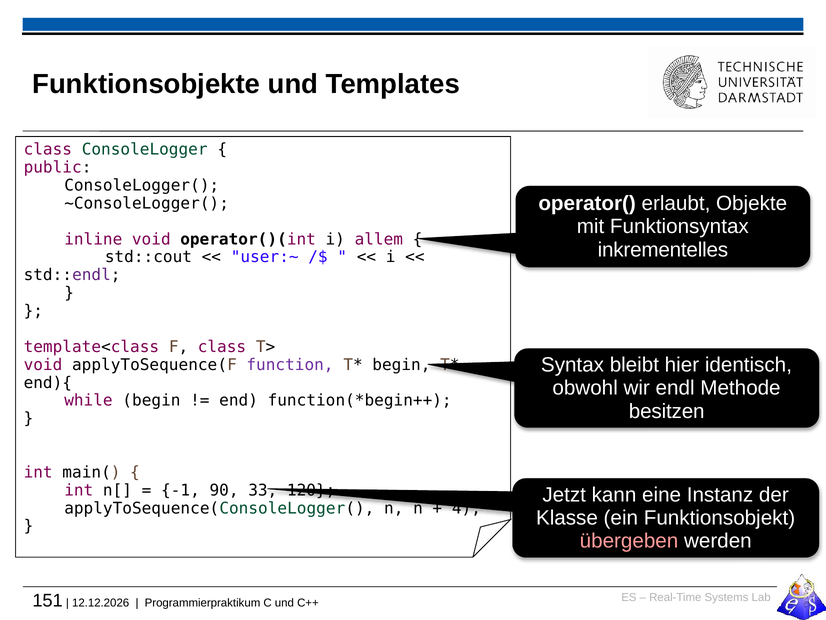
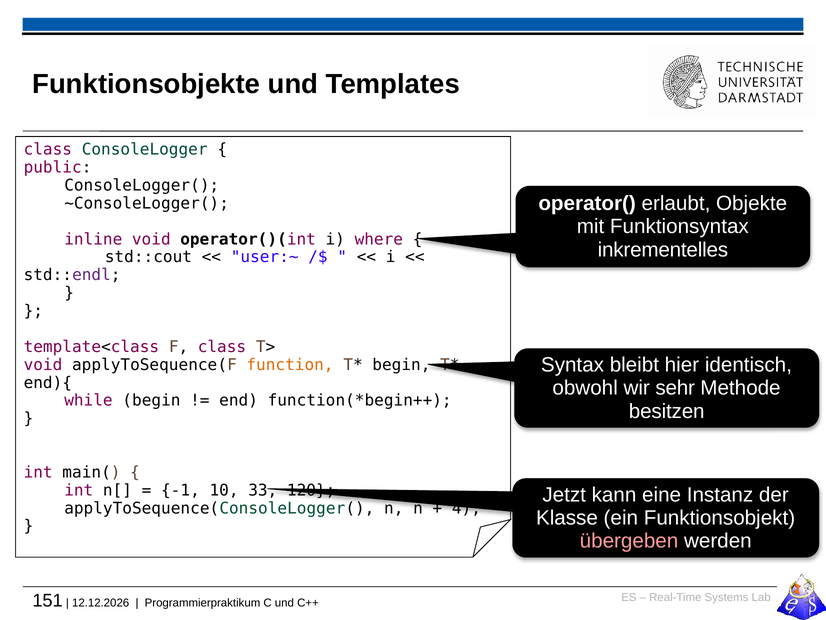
allem: allem -> where (379, 239)
function colour: purple -> orange (290, 364)
endl: endl -> sehr (675, 388)
90: 90 -> 10 (224, 490)
